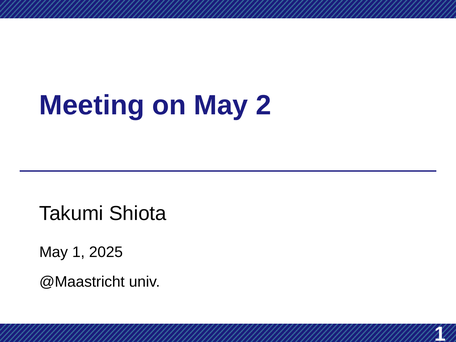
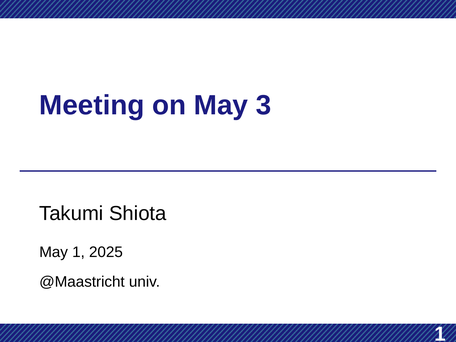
2: 2 -> 3 (264, 105)
